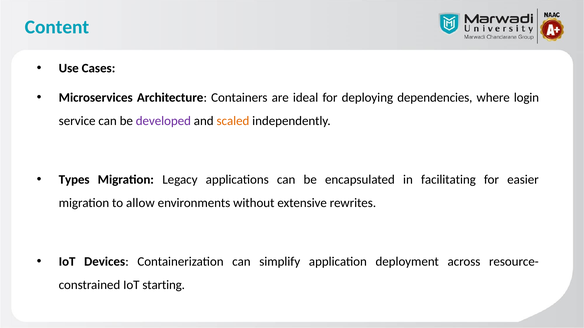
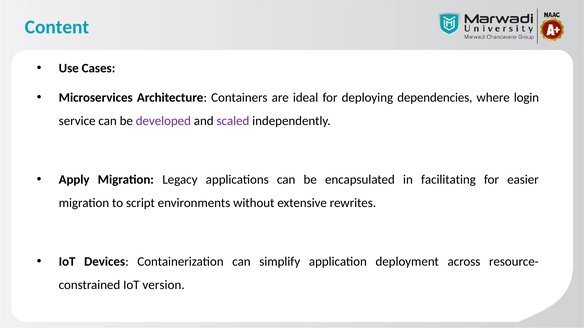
scaled colour: orange -> purple (233, 121)
Types: Types -> Apply (74, 180)
allow: allow -> script (140, 203)
starting: starting -> version (164, 285)
